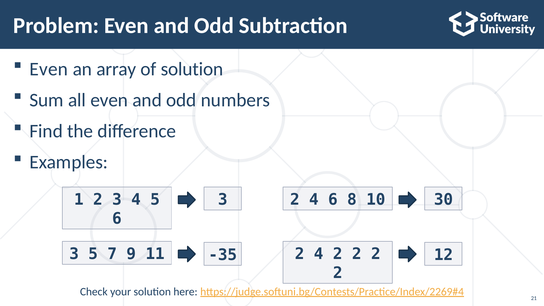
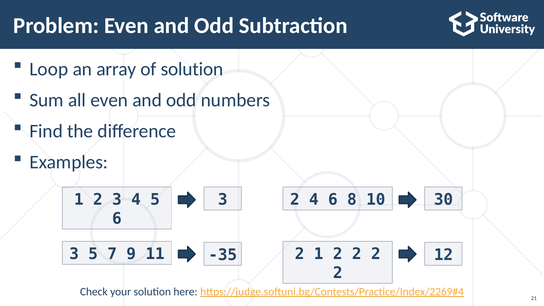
Even: Even -> Loop (49, 69)
4: 4 -> 1 (319, 254)
